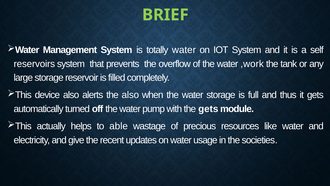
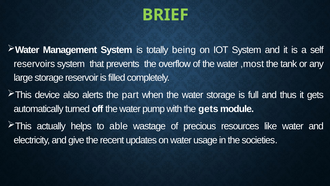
totally water: water -> being (184, 50)
,work: ,work -> ,most (252, 64)
the also: also -> part (130, 95)
